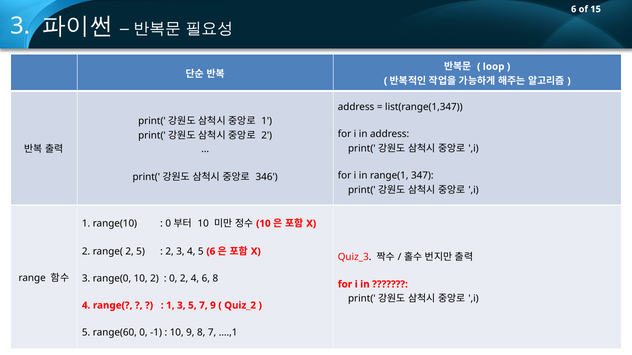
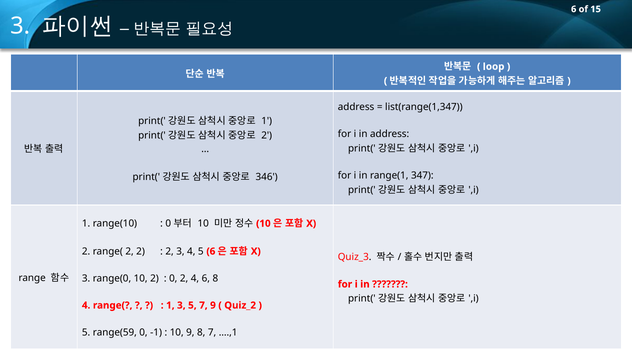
2 5: 5 -> 2 (141, 252)
range(60: range(60 -> range(59 (115, 333)
